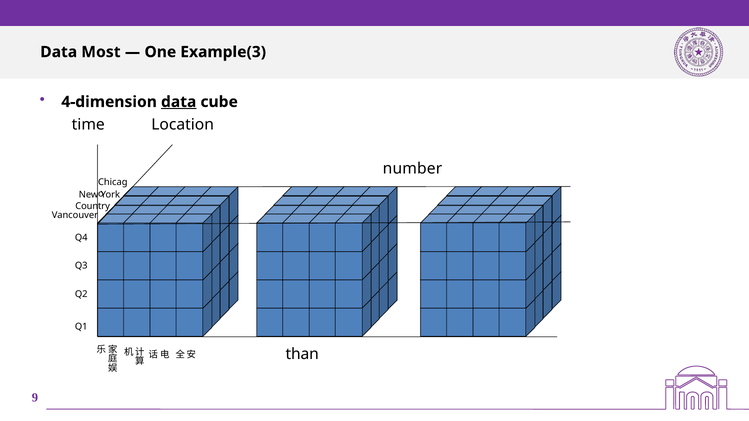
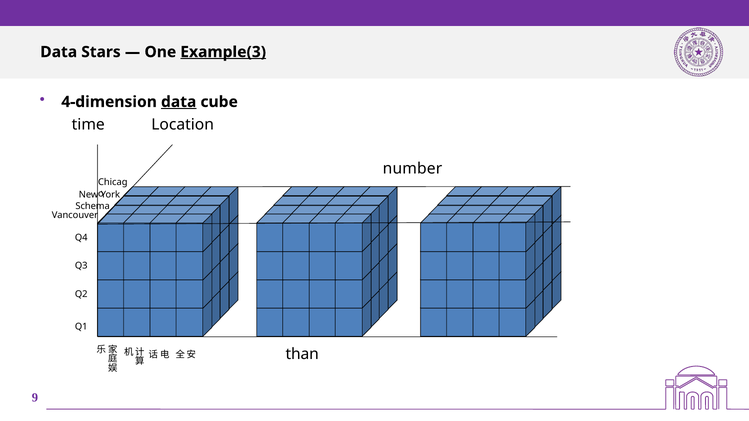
Most: Most -> Stars (101, 52)
Example(3 underline: none -> present (223, 52)
Country: Country -> Schema (93, 206)
